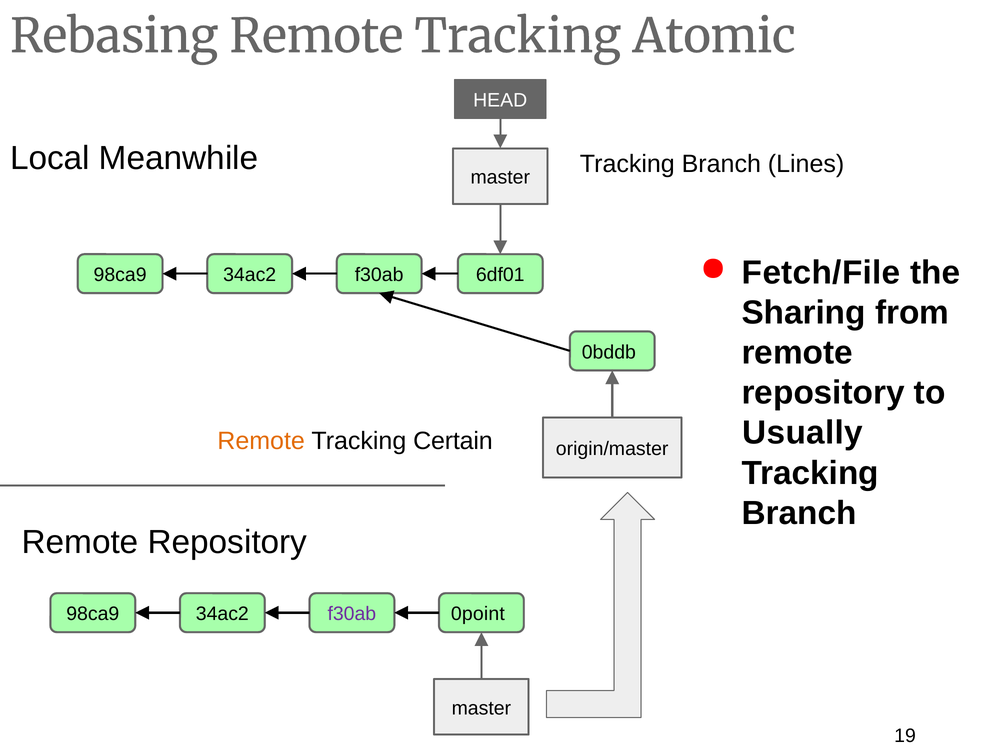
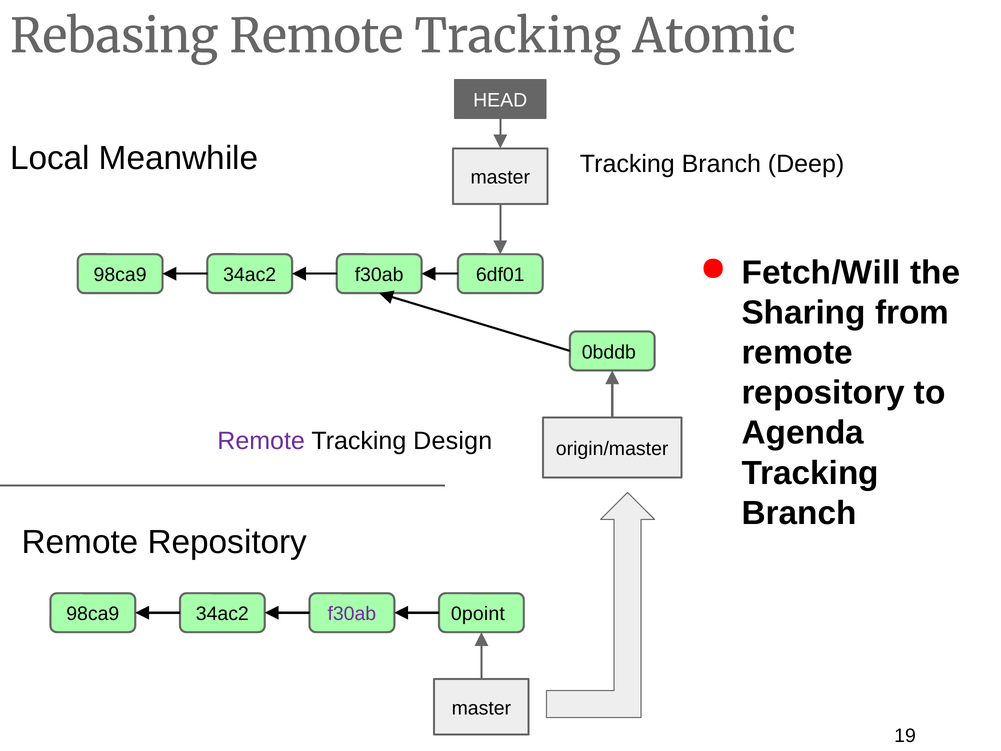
Lines: Lines -> Deep (806, 164)
Fetch/File: Fetch/File -> Fetch/Will (821, 273)
Usually: Usually -> Agenda (803, 433)
Remote colour: orange -> purple (261, 441)
Certain: Certain -> Design (453, 441)
